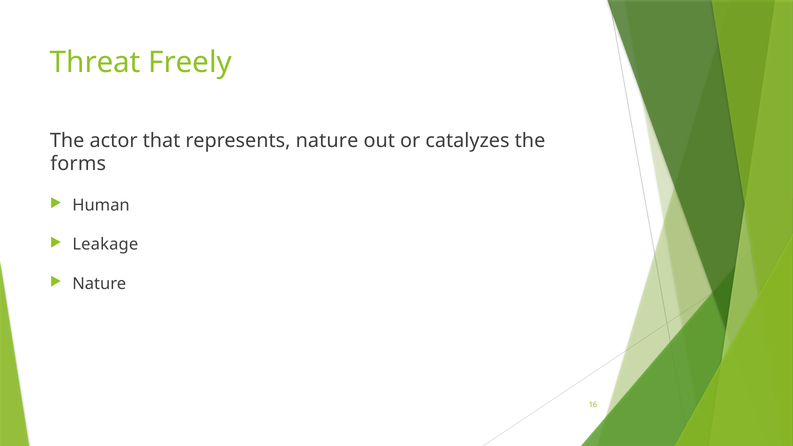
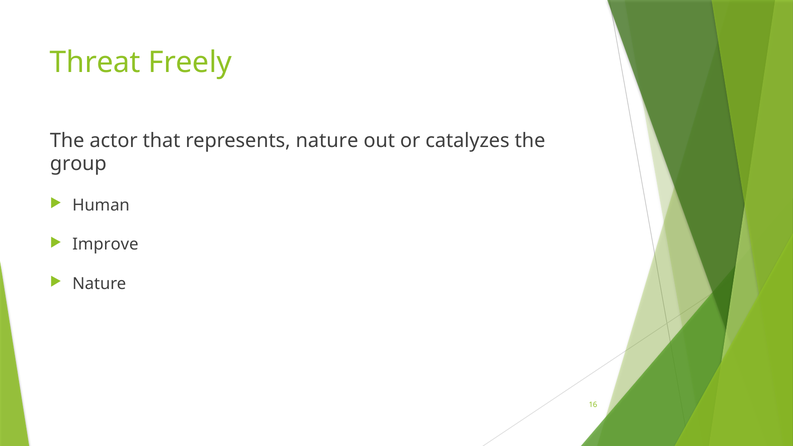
forms: forms -> group (78, 164)
Leakage: Leakage -> Improve (105, 245)
